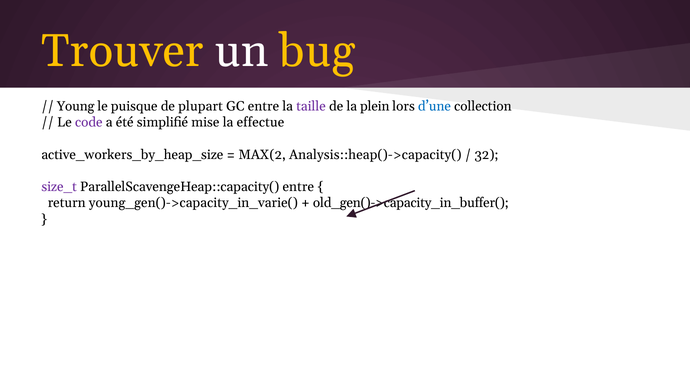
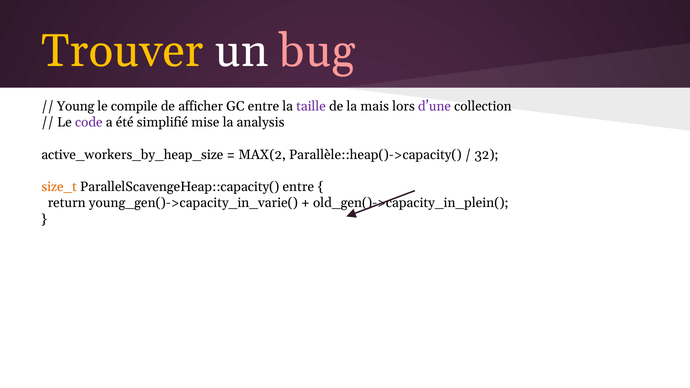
bug colour: yellow -> pink (317, 51)
puisque: puisque -> compile (134, 106)
plupart: plupart -> afficher (201, 106)
plein: plein -> mais (375, 106)
d’une colour: blue -> purple (434, 106)
effectue: effectue -> analysis (261, 123)
Analysis::heap()->capacity(: Analysis::heap()->capacity( -> Parallèle::heap()->capacity( (375, 155)
size_t colour: purple -> orange (59, 187)
old_gen()->capacity_in_buffer(: old_gen()->capacity_in_buffer( -> old_gen()->capacity_in_plein( (411, 203)
